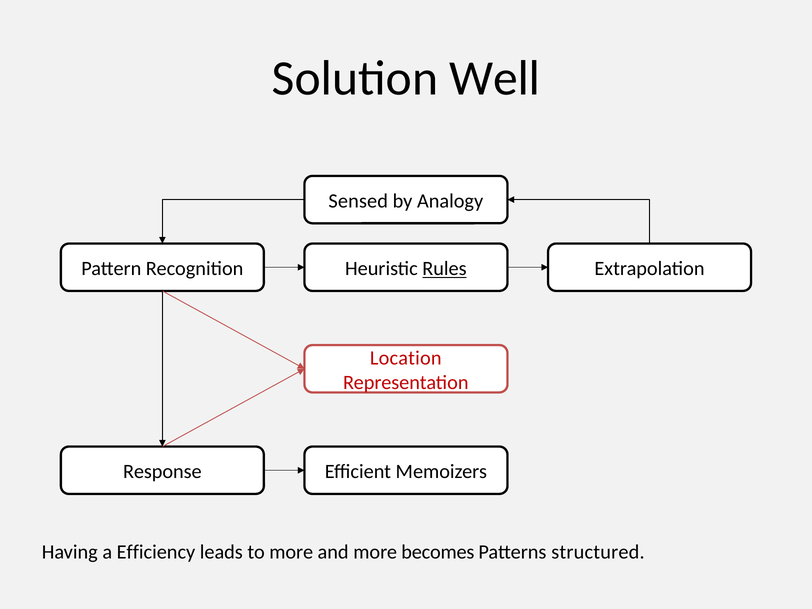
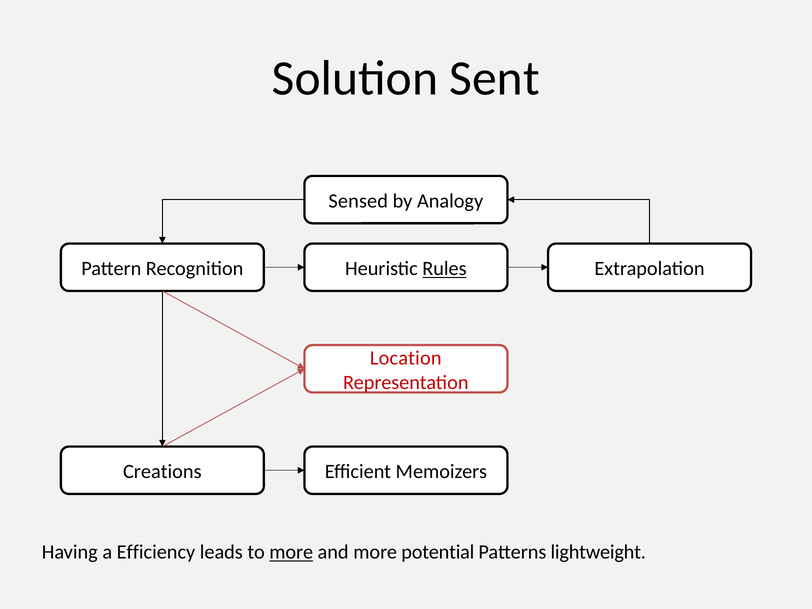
Well: Well -> Sent (495, 79)
Response: Response -> Creations (162, 472)
more underline: none -> present (291, 552)
becomes: becomes -> potential (438, 552)
structured: structured -> lightweight (598, 552)
